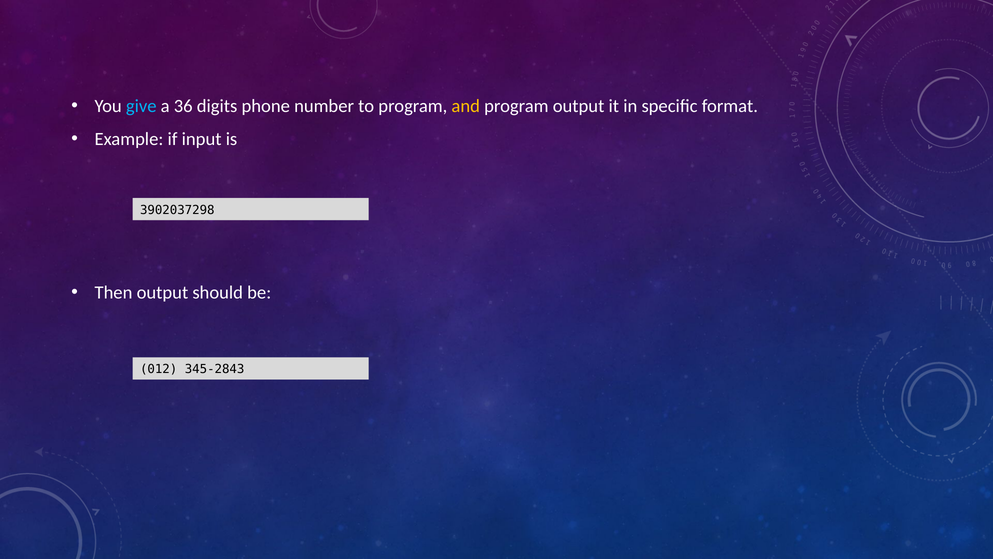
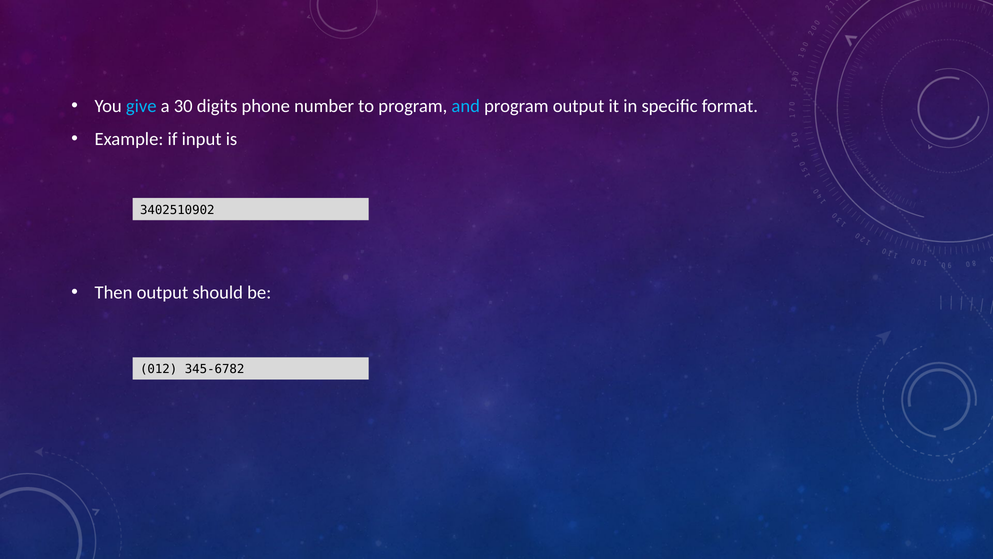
36: 36 -> 30 (183, 106)
and colour: yellow -> light blue (466, 106)
3902037298: 3902037298 -> 3402510902 (177, 210)
345-2843: 345-2843 -> 345-6782 (215, 369)
